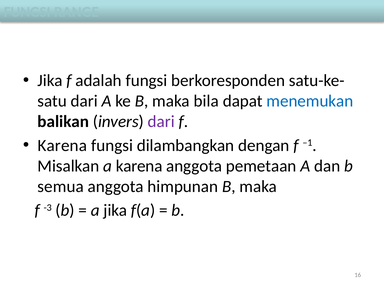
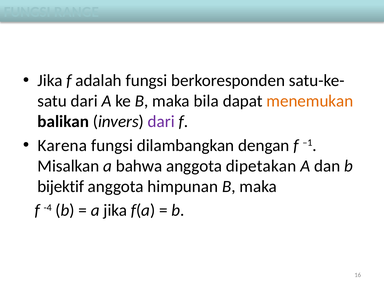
menemukan colour: blue -> orange (310, 101)
a karena: karena -> bahwa (139, 166)
pemetaan: pemetaan -> dipetakan (261, 166)
semua: semua -> bijektif (61, 186)
-3: -3 -> -4 (48, 208)
